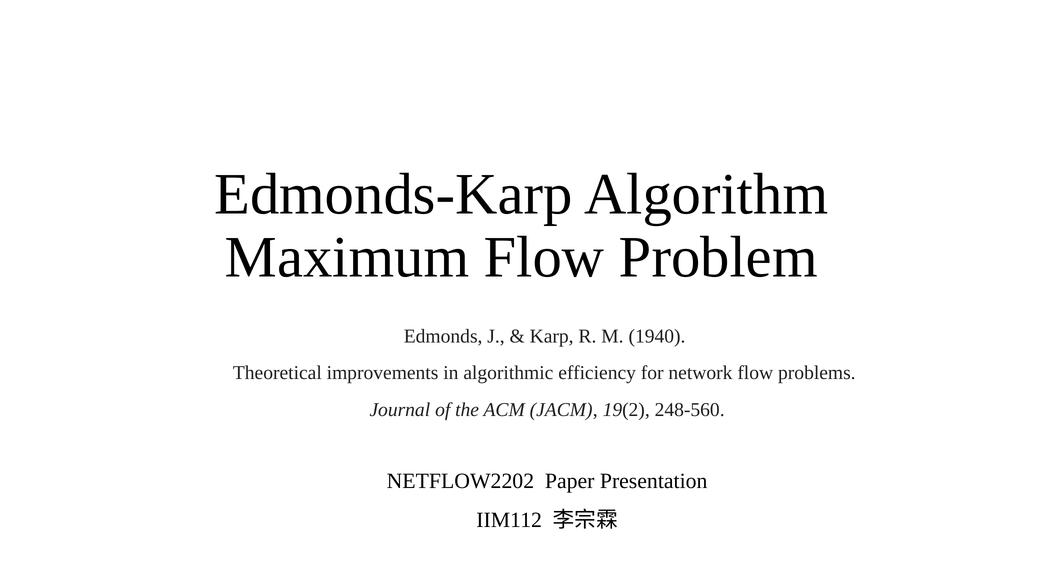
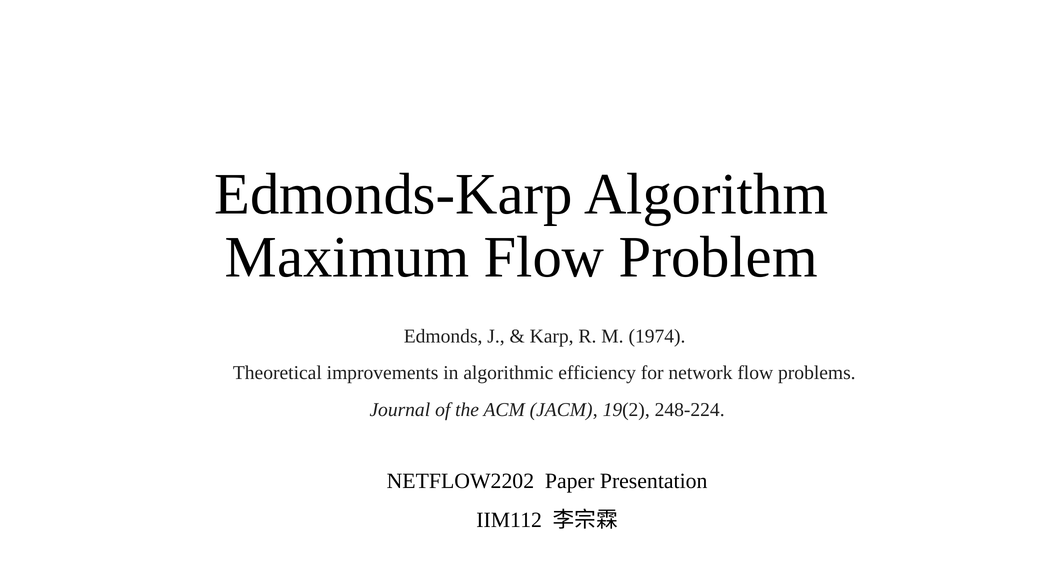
1940: 1940 -> 1974 (657, 336)
248-560: 248-560 -> 248-224 (690, 409)
